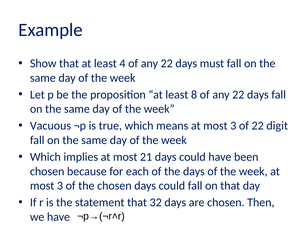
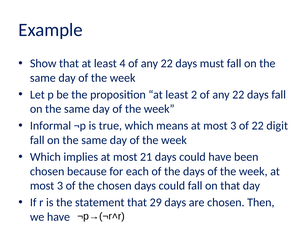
8: 8 -> 2 (194, 94)
Vacuous: Vacuous -> Informal (51, 125)
32: 32 -> 29 (156, 202)
